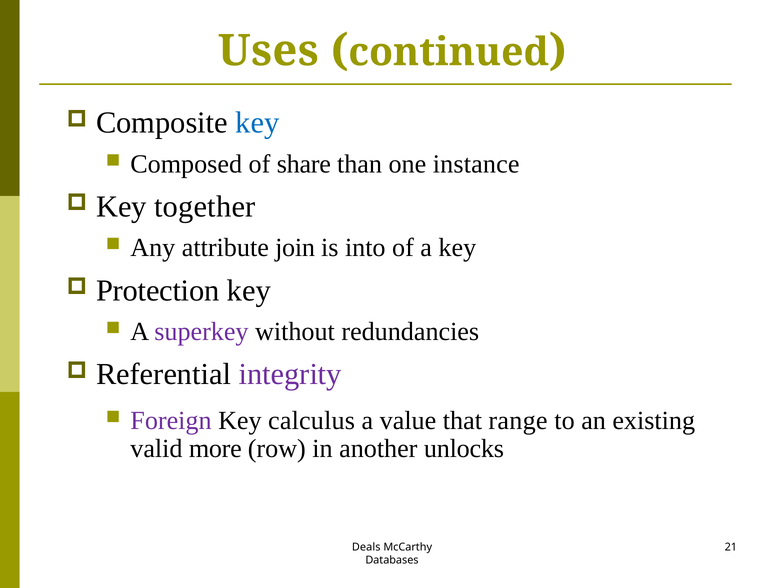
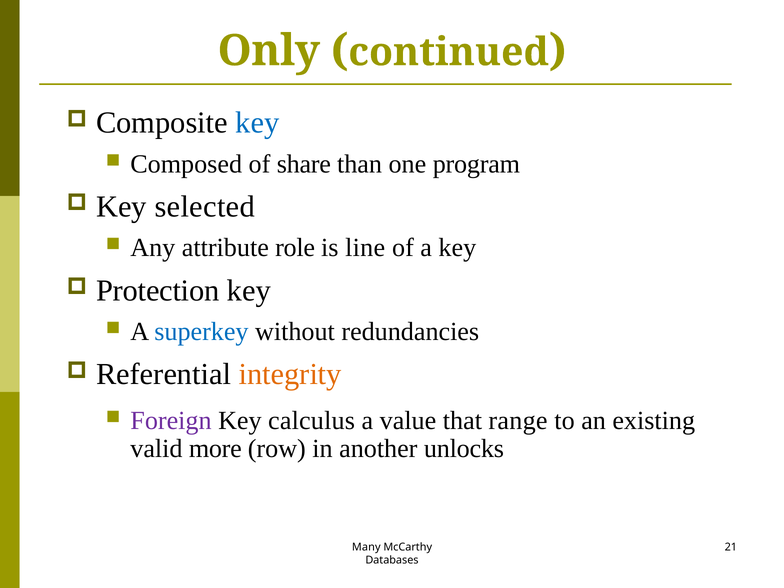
Uses: Uses -> Only (269, 51)
instance: instance -> program (476, 164)
together: together -> selected (205, 207)
join: join -> role (295, 248)
into: into -> line (365, 248)
superkey colour: purple -> blue (201, 332)
integrity colour: purple -> orange (290, 374)
Deals: Deals -> Many (366, 547)
